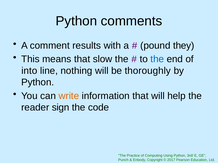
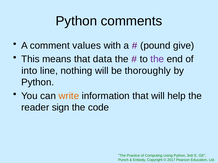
results: results -> values (87, 46)
they: they -> give (184, 46)
slow: slow -> data (103, 59)
the colour: blue -> purple (157, 59)
